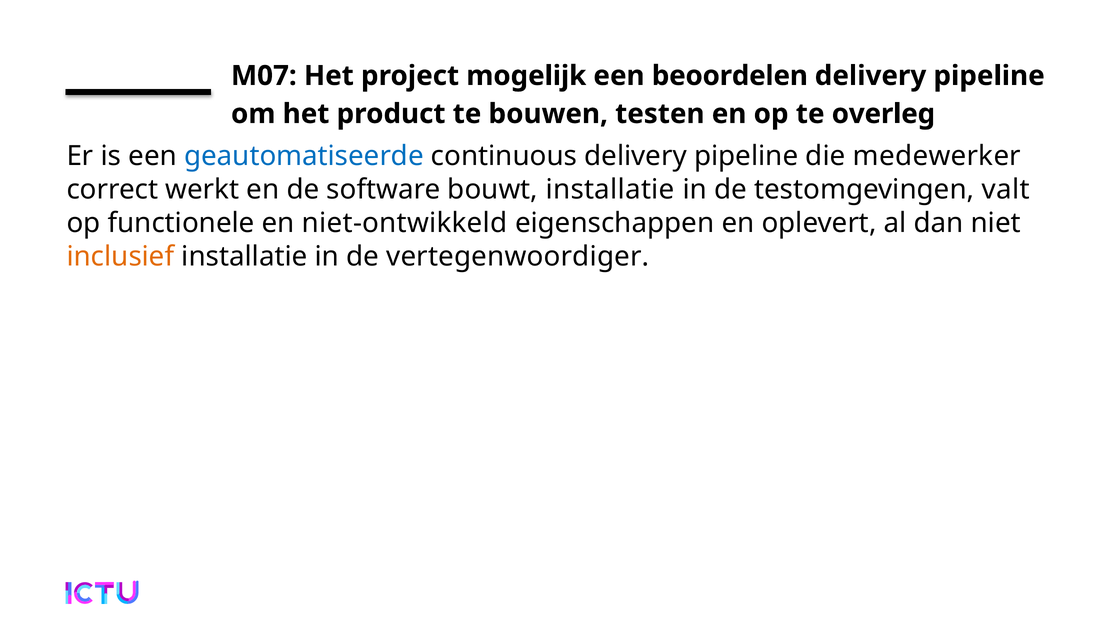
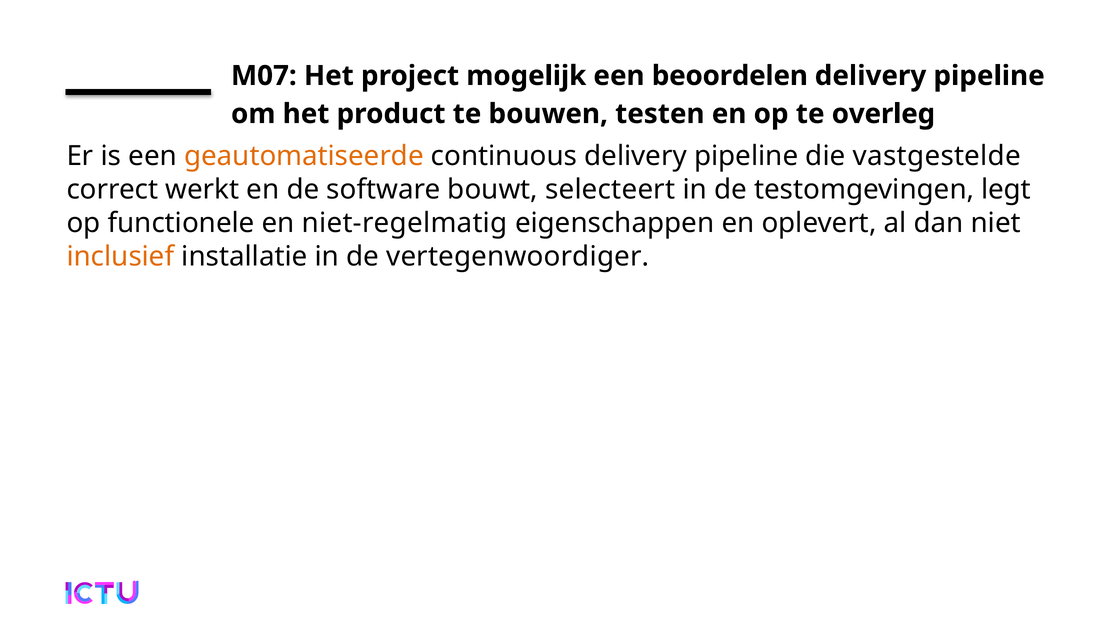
geautomatiseerde colour: blue -> orange (304, 156)
medewerker: medewerker -> vastgestelde (937, 156)
bouwt installatie: installatie -> selecteert (610, 190)
valt: valt -> legt (1006, 190)
niet-ontwikkeld: niet-ontwikkeld -> niet-regelmatig (405, 223)
